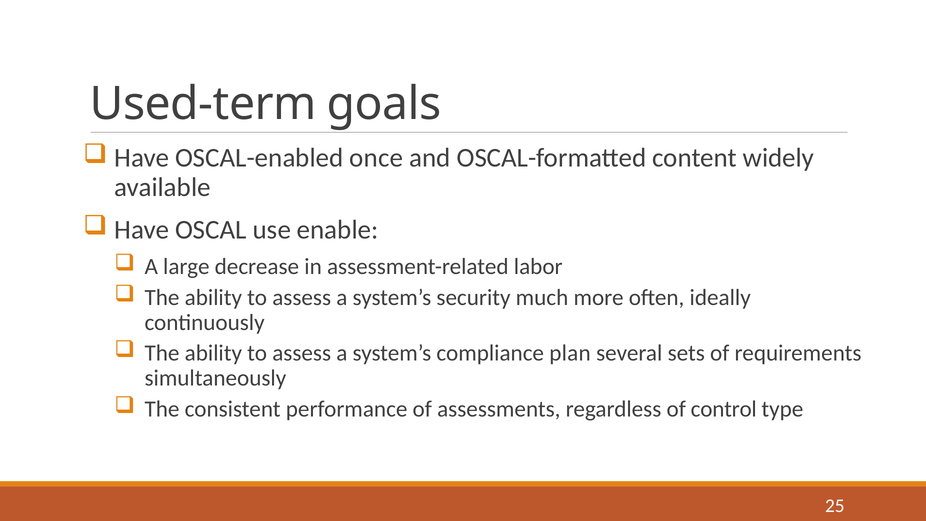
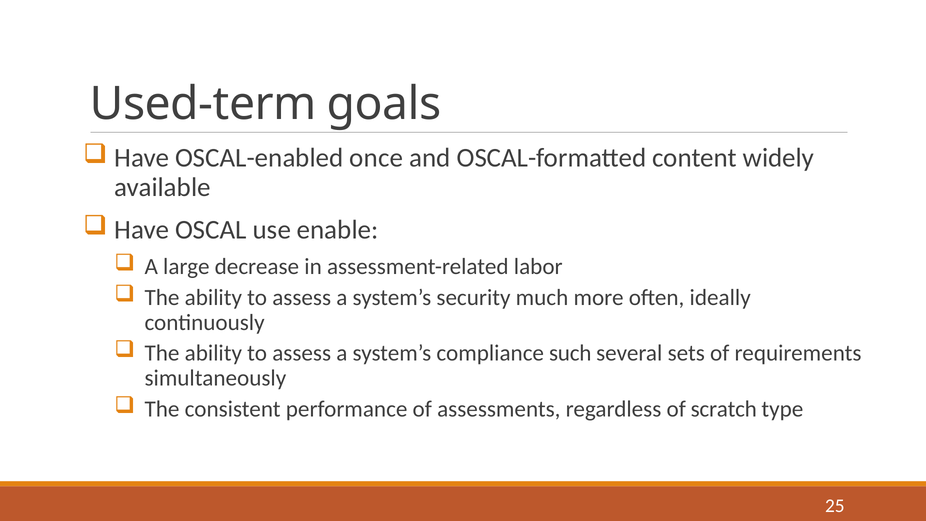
plan: plan -> such (570, 353)
control: control -> scratch (724, 409)
